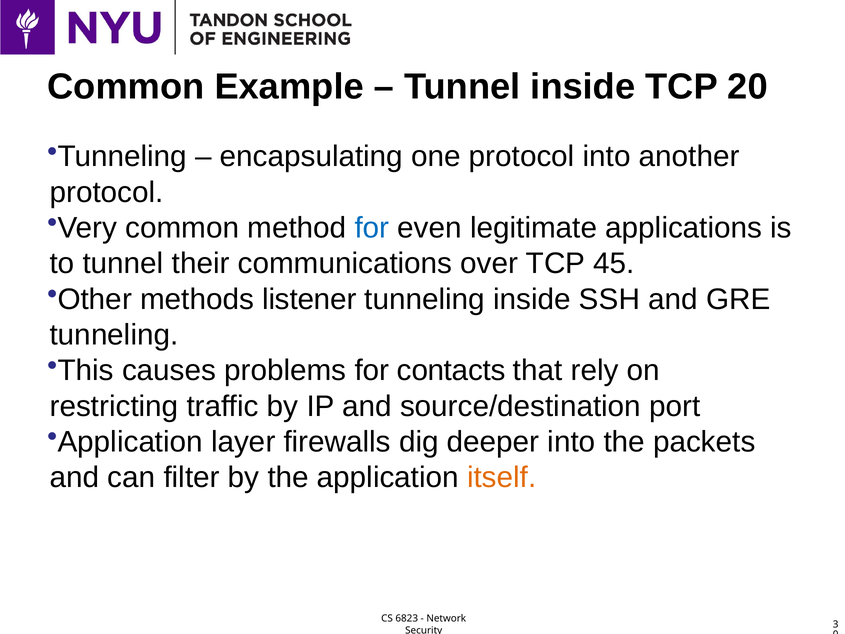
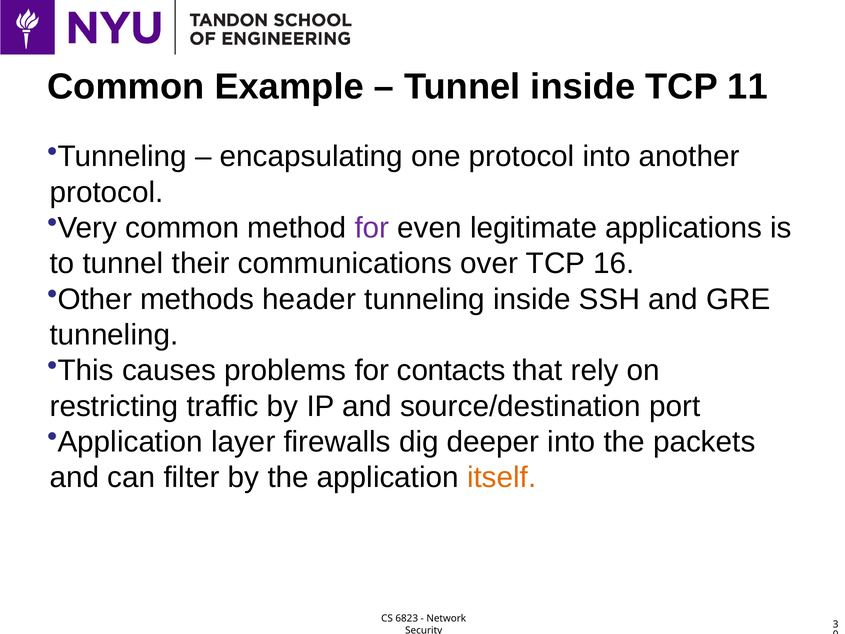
20: 20 -> 11 (748, 87)
for colour: blue -> purple (372, 228)
45: 45 -> 16 (614, 264)
listener: listener -> header (309, 299)
